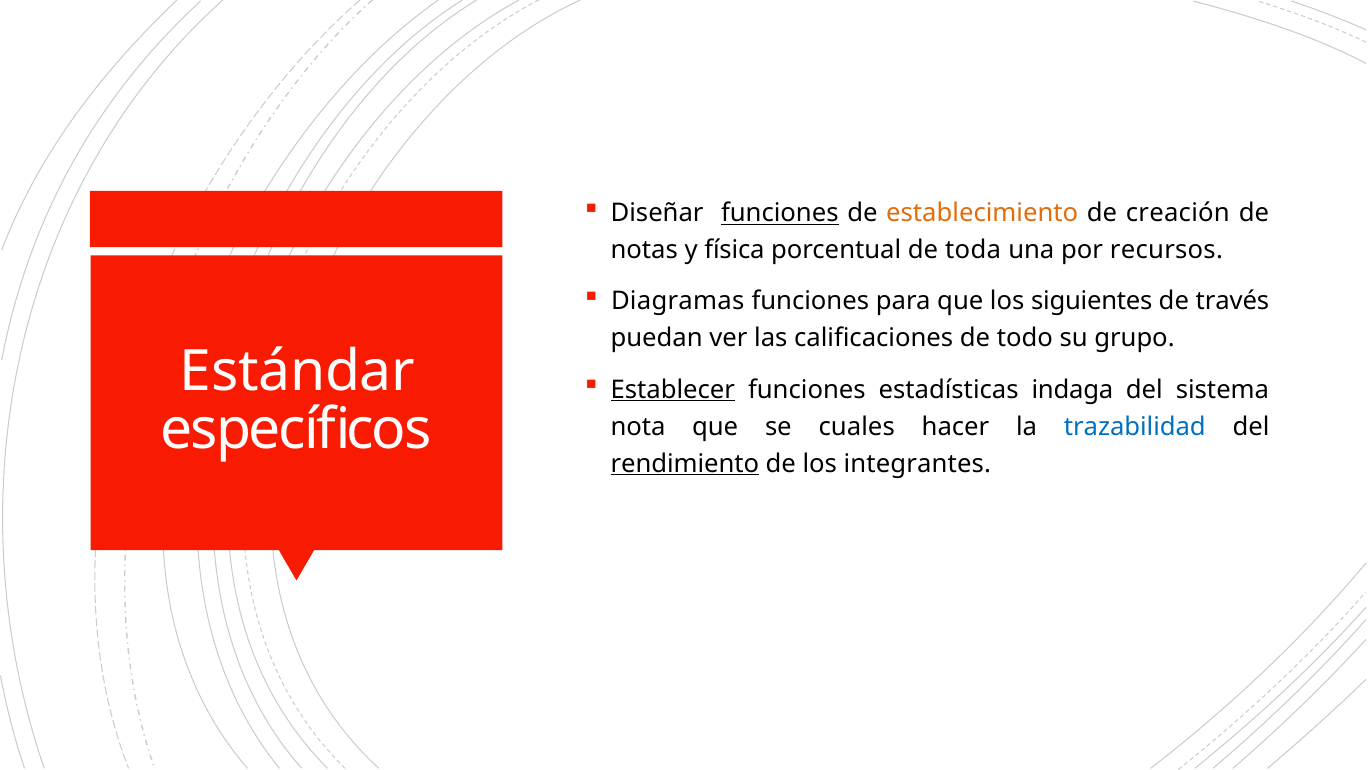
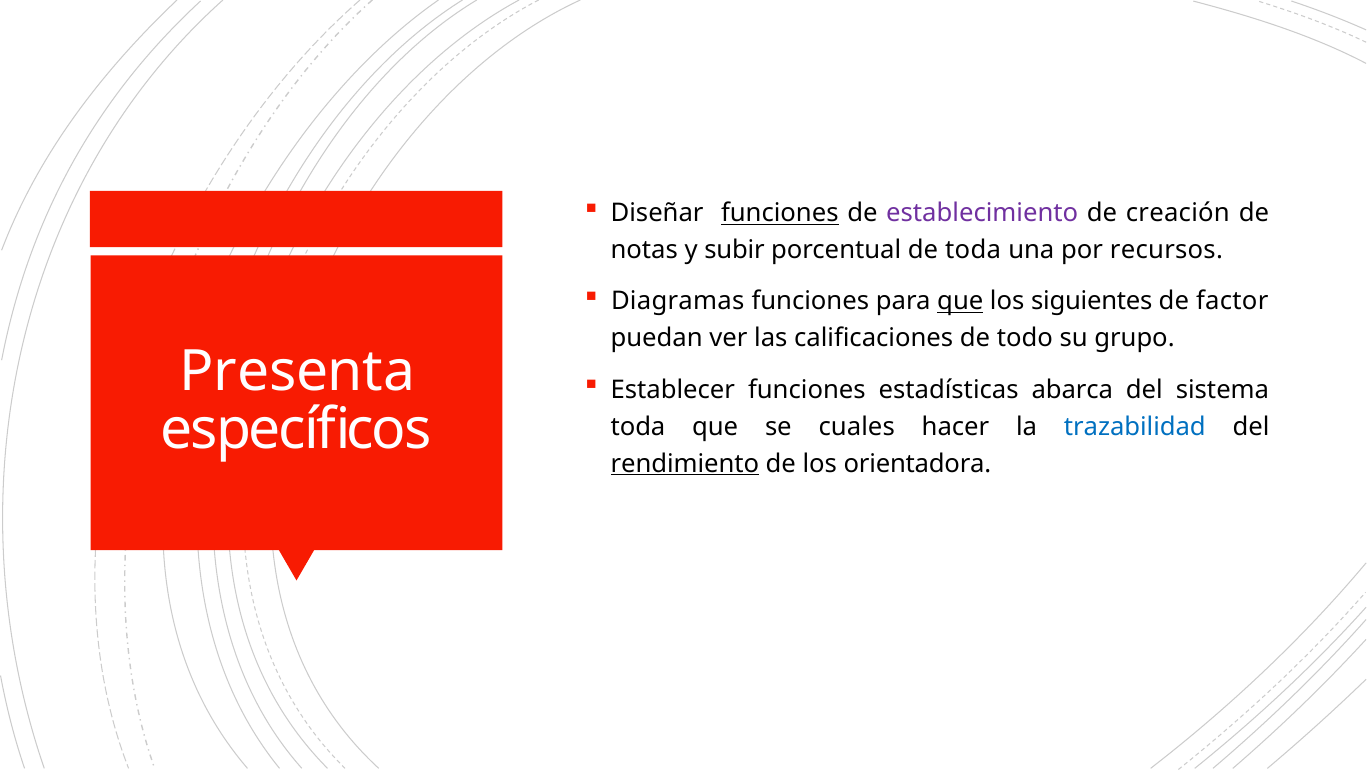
establecimiento colour: orange -> purple (982, 213)
física: física -> subir (735, 250)
que underline: none -> present (960, 302)
través: través -> factor (1232, 302)
Estándar: Estándar -> Presenta (297, 371)
Establecer underline: present -> none (673, 390)
indaga: indaga -> abarca (1072, 390)
nota: nota -> toda (638, 427)
integrantes: integrantes -> orientadora (917, 464)
